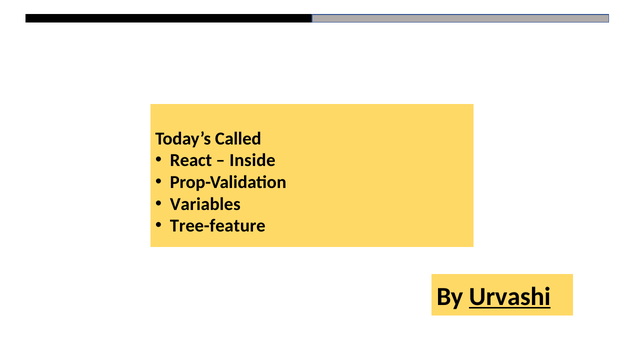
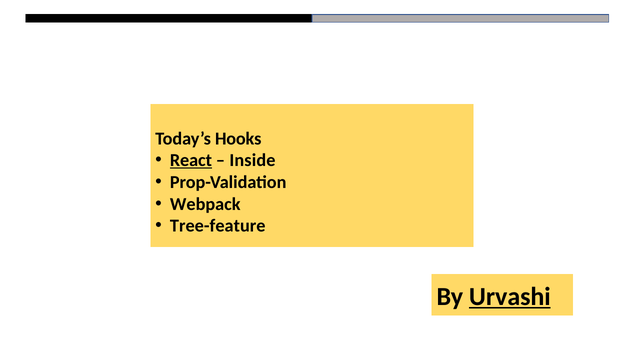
Called: Called -> Hooks (238, 138)
React underline: none -> present (191, 160)
Variables: Variables -> Webpack (205, 204)
